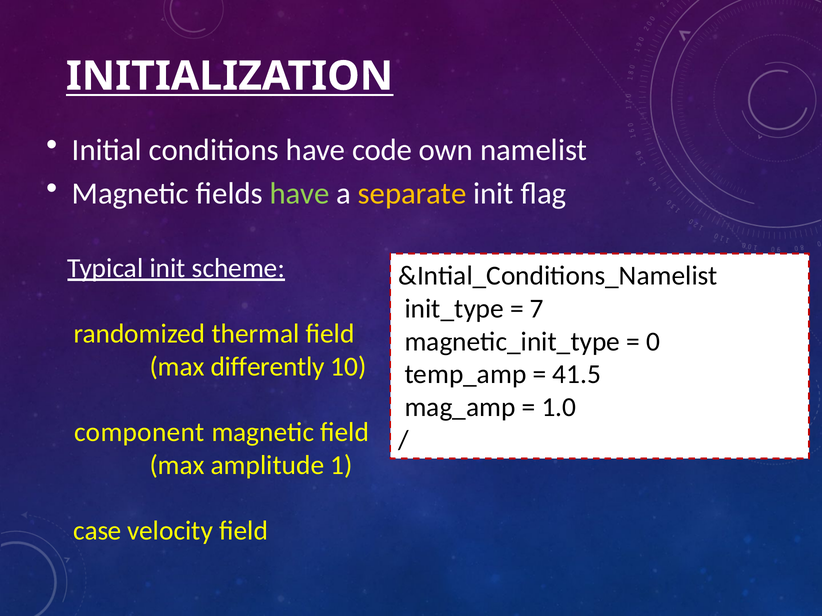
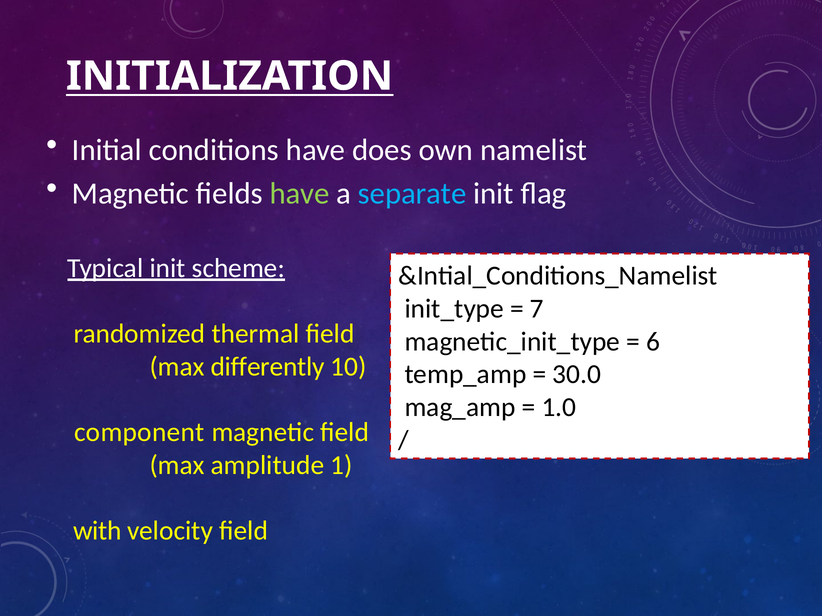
code: code -> does (382, 150)
separate colour: yellow -> light blue (412, 194)
0: 0 -> 6 (653, 342)
41.5: 41.5 -> 30.0 (577, 375)
case: case -> with (97, 531)
